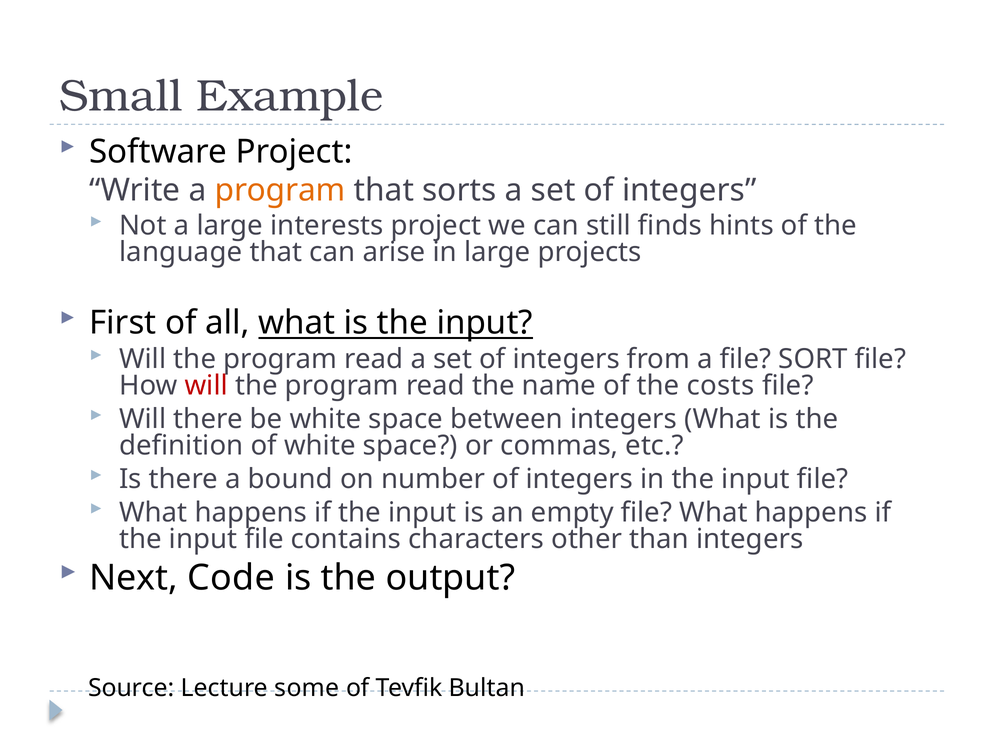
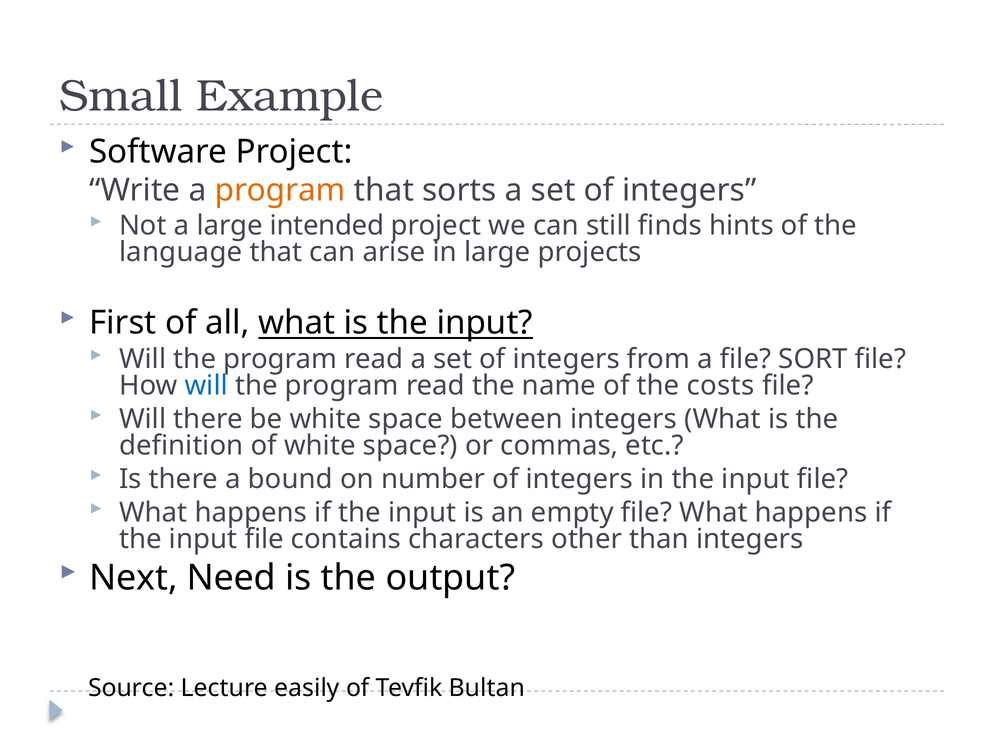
interests: interests -> intended (327, 226)
will colour: red -> blue (206, 386)
Code: Code -> Need (231, 577)
some: some -> easily (307, 688)
